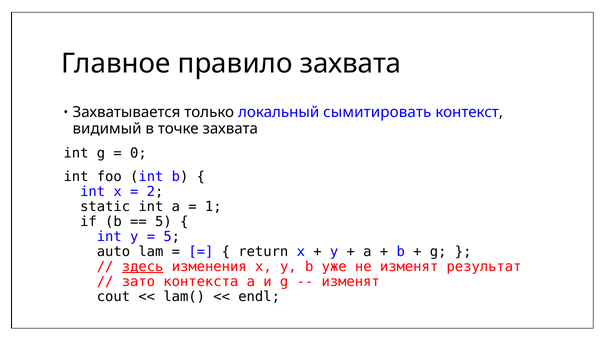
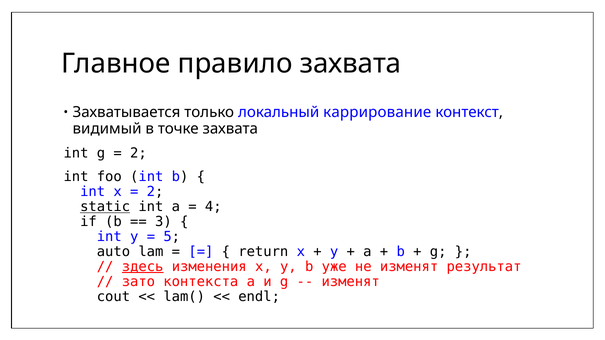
сымитировать: сымитировать -> каррирование (377, 112)
0: 0 -> 2 (138, 153)
static underline: none -> present (105, 207)
1: 1 -> 4 (213, 207)
5: 5 -> 3 (163, 222)
